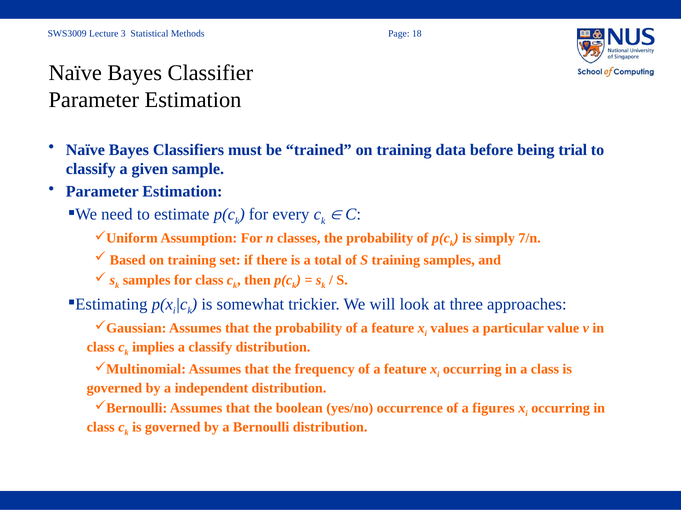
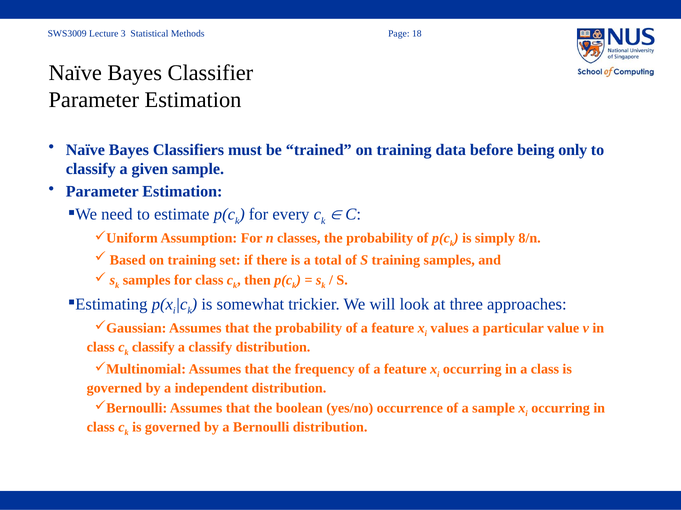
trial: trial -> only (573, 150)
7/n: 7/n -> 8/n (530, 238)
implies: implies -> classify (153, 348)
a figures: figures -> sample (494, 409)
